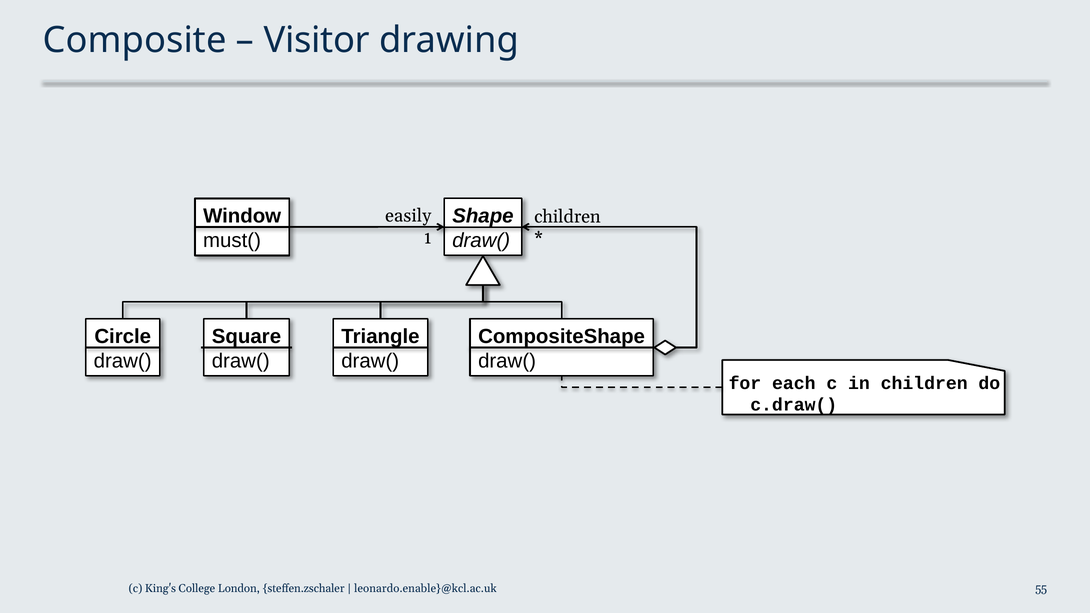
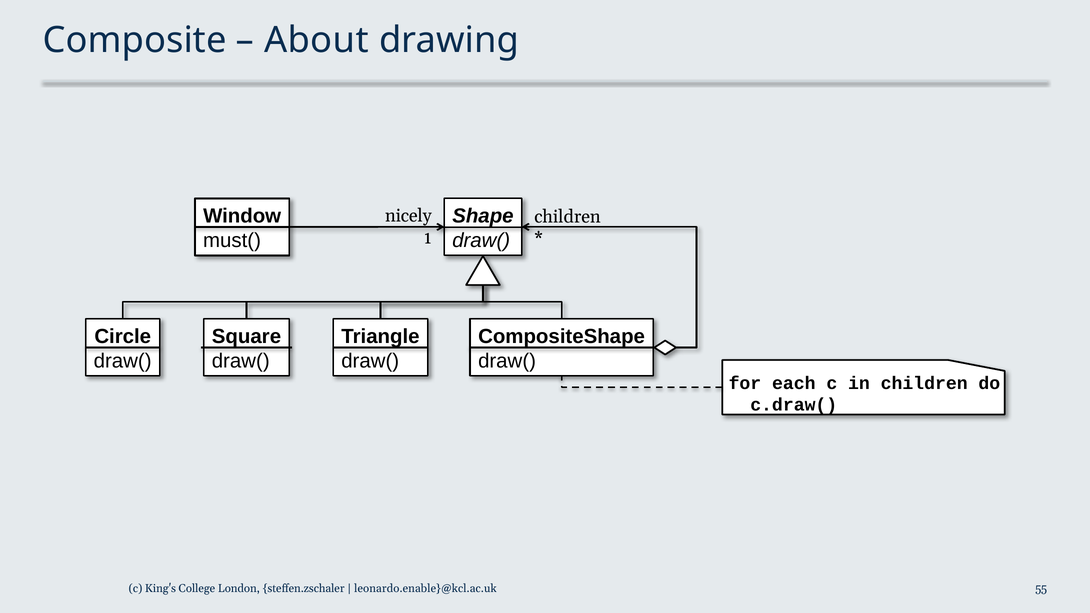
Visitor: Visitor -> About (316, 40)
easily: easily -> nicely (408, 216)
